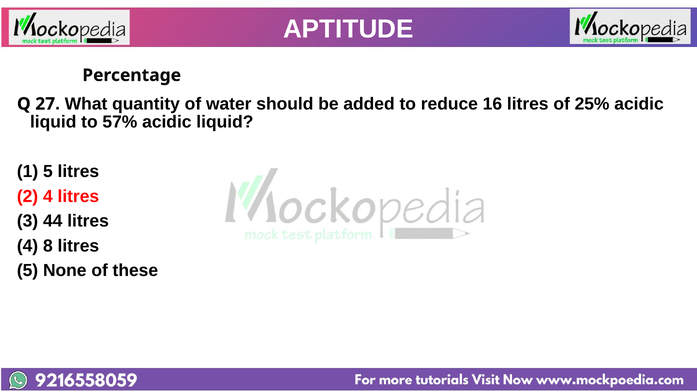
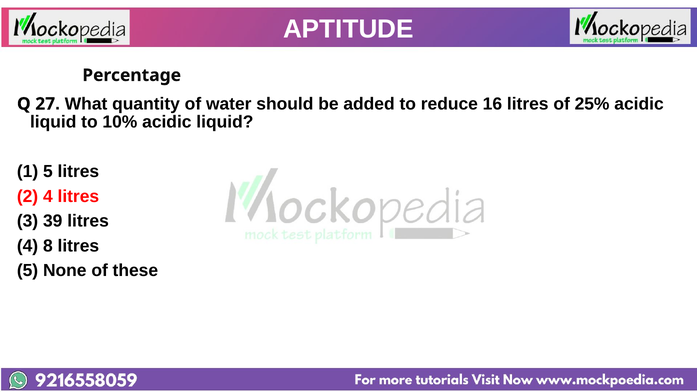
57%: 57% -> 10% (120, 122)
44: 44 -> 39 (53, 221)
